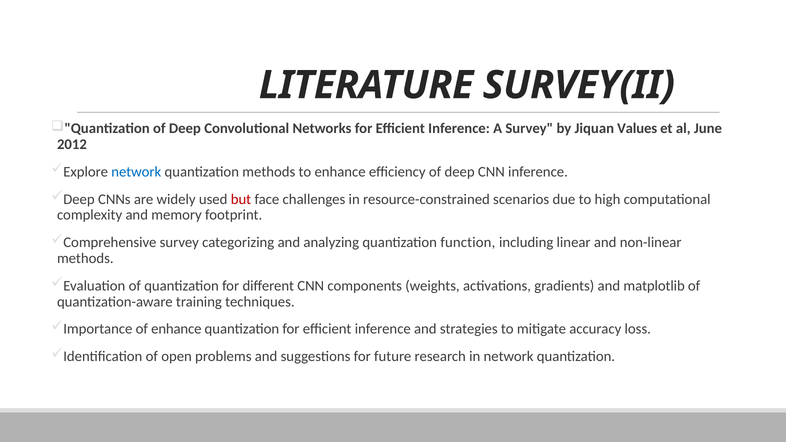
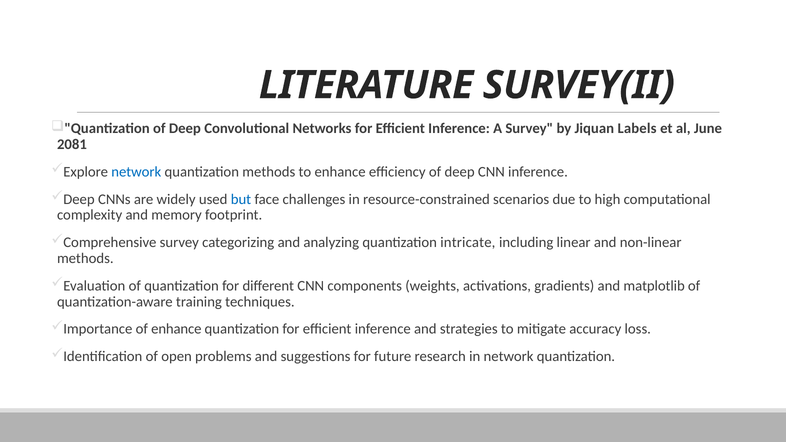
Values: Values -> Labels (637, 129)
2012: 2012 -> 2081 (72, 144)
but colour: red -> blue (241, 199)
function: function -> intricate (468, 243)
